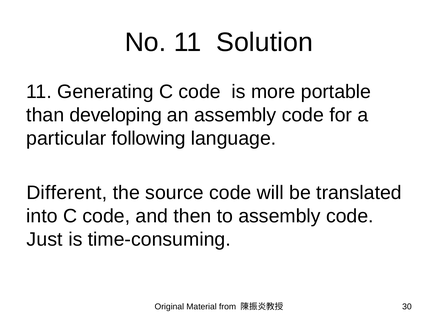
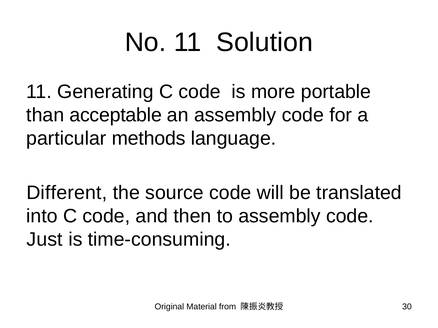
developing: developing -> acceptable (116, 115)
following: following -> methods (149, 139)
